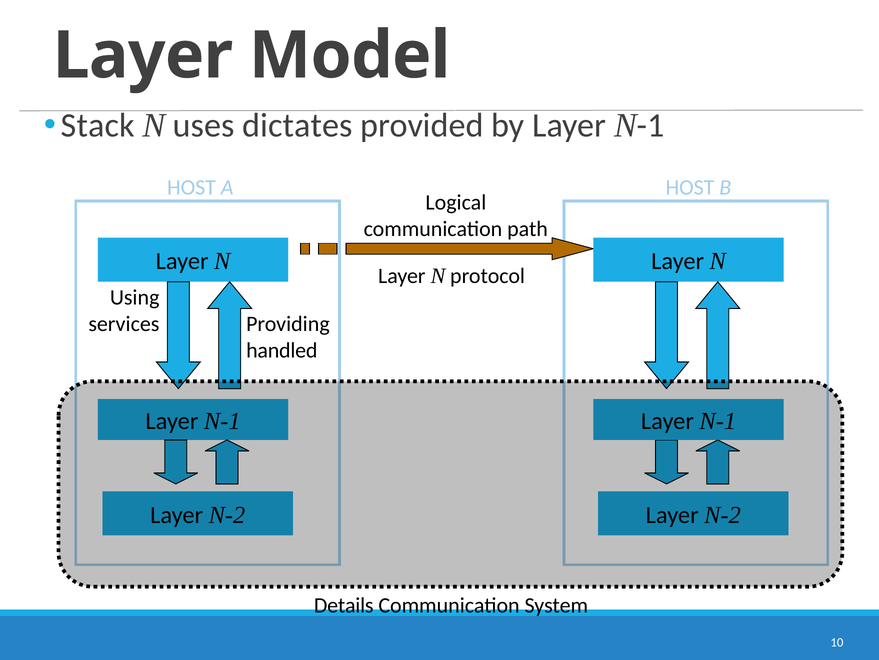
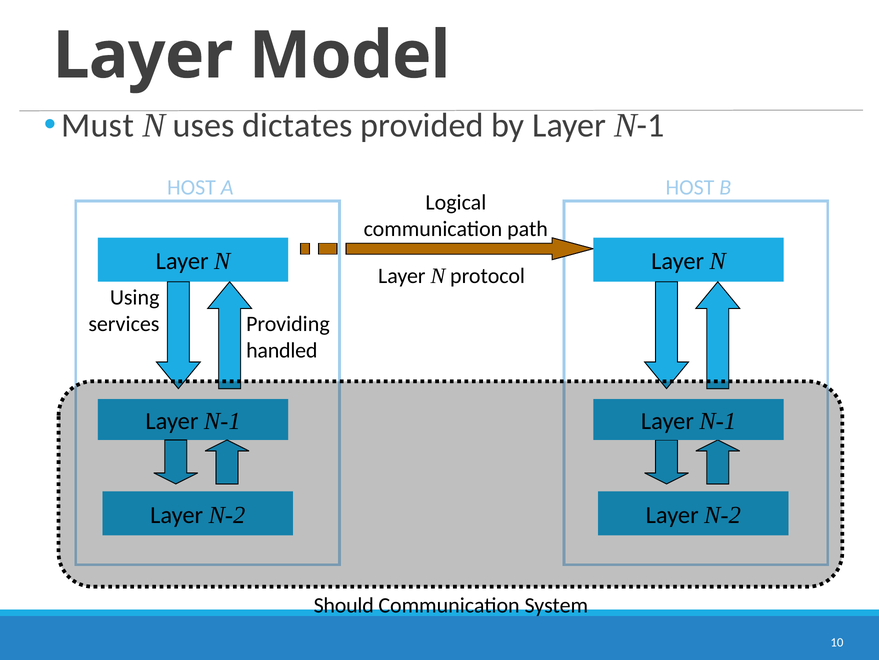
Stack: Stack -> Must (98, 125)
Details: Details -> Should (344, 605)
